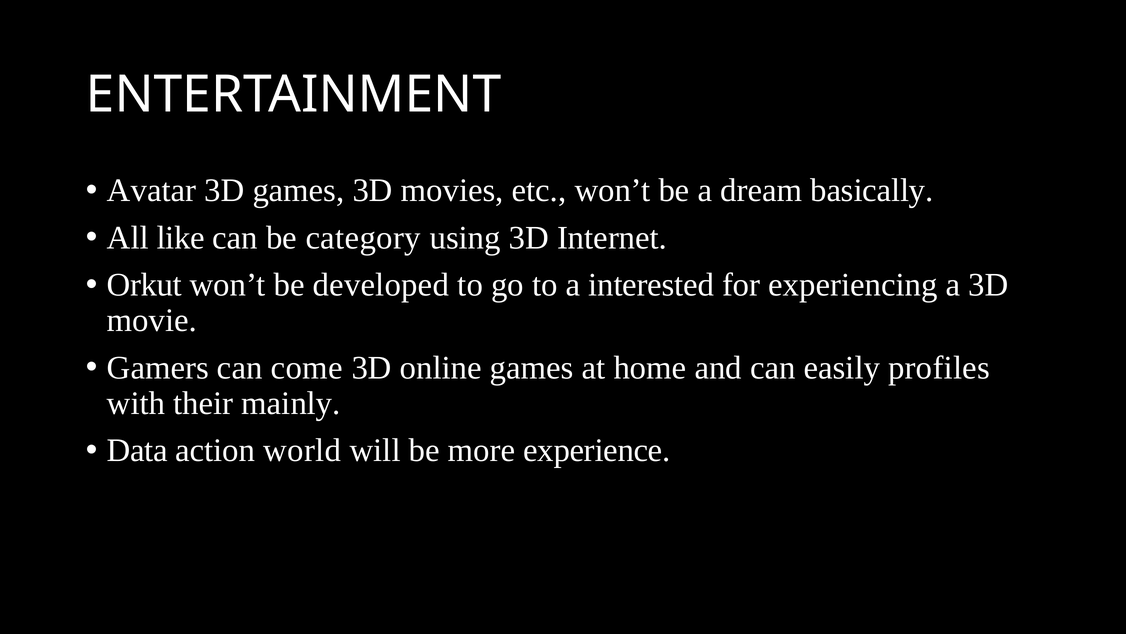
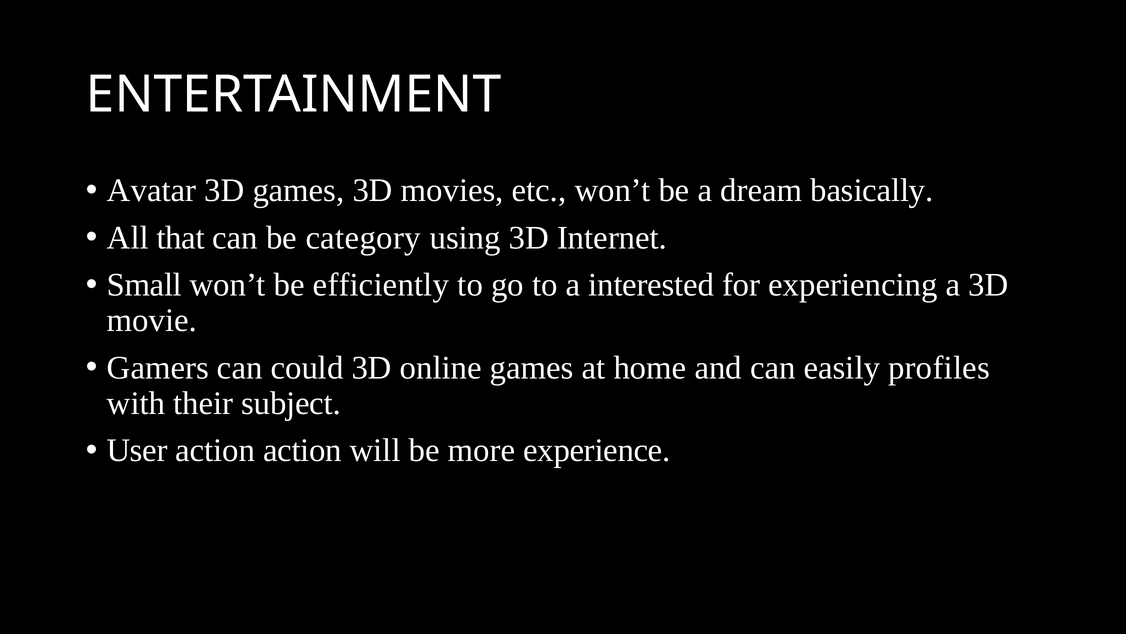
like: like -> that (181, 238)
Orkut: Orkut -> Small (144, 285)
developed: developed -> efficiently (381, 285)
come: come -> could (307, 367)
mainly: mainly -> subject (291, 403)
Data: Data -> User (137, 450)
action world: world -> action (303, 450)
